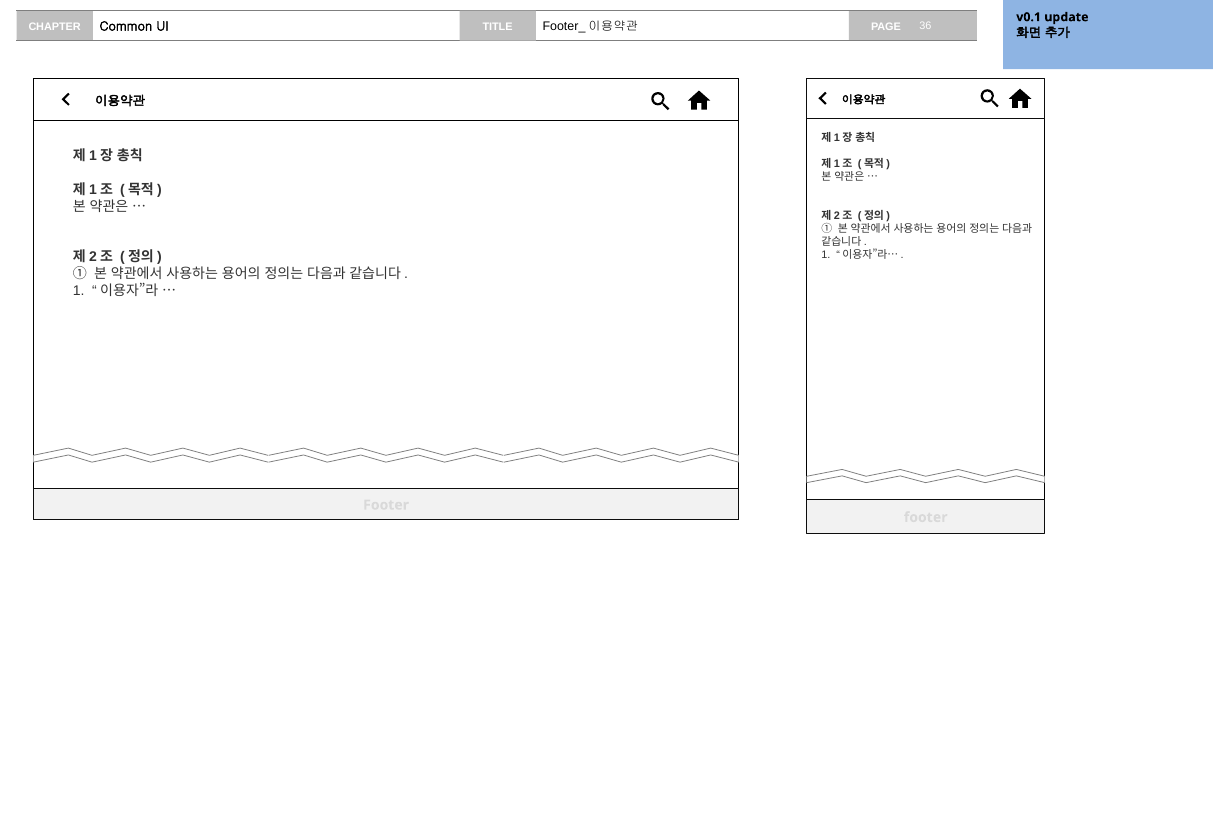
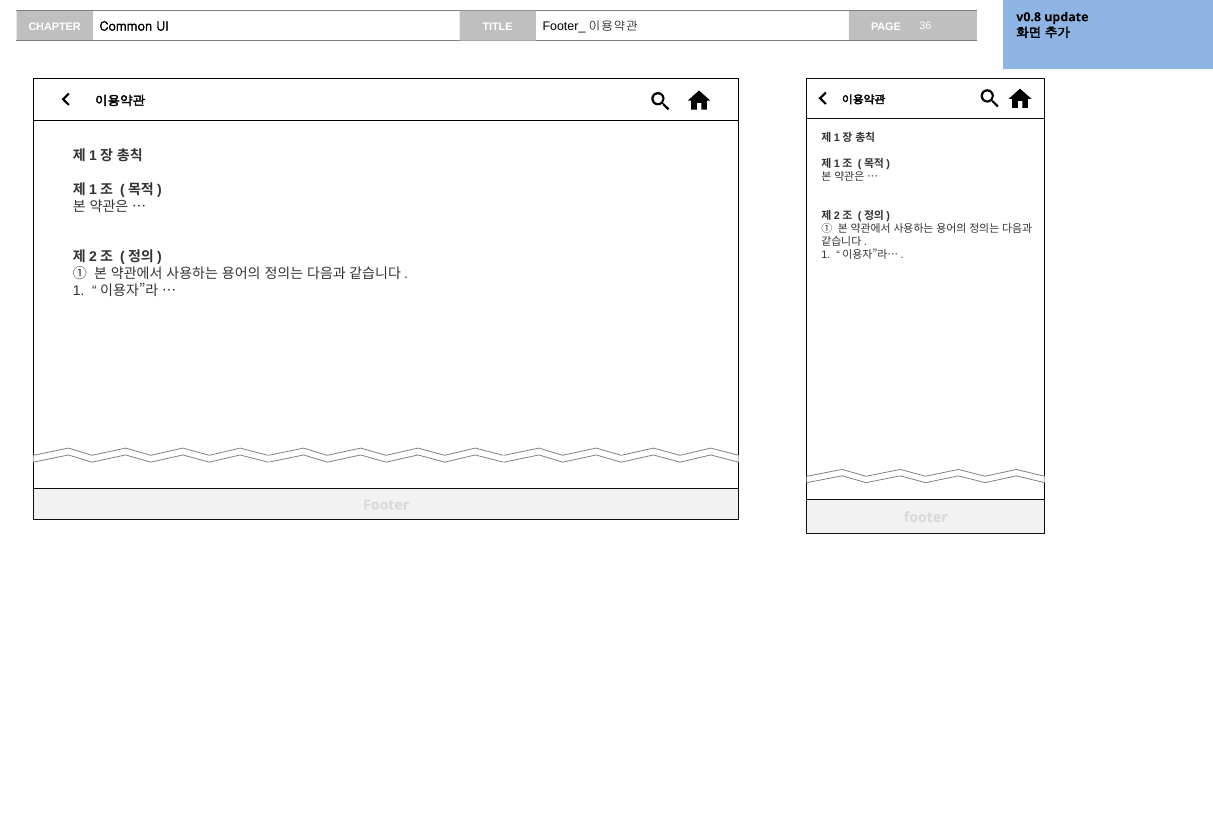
v0.1: v0.1 -> v0.8 (1029, 17)
